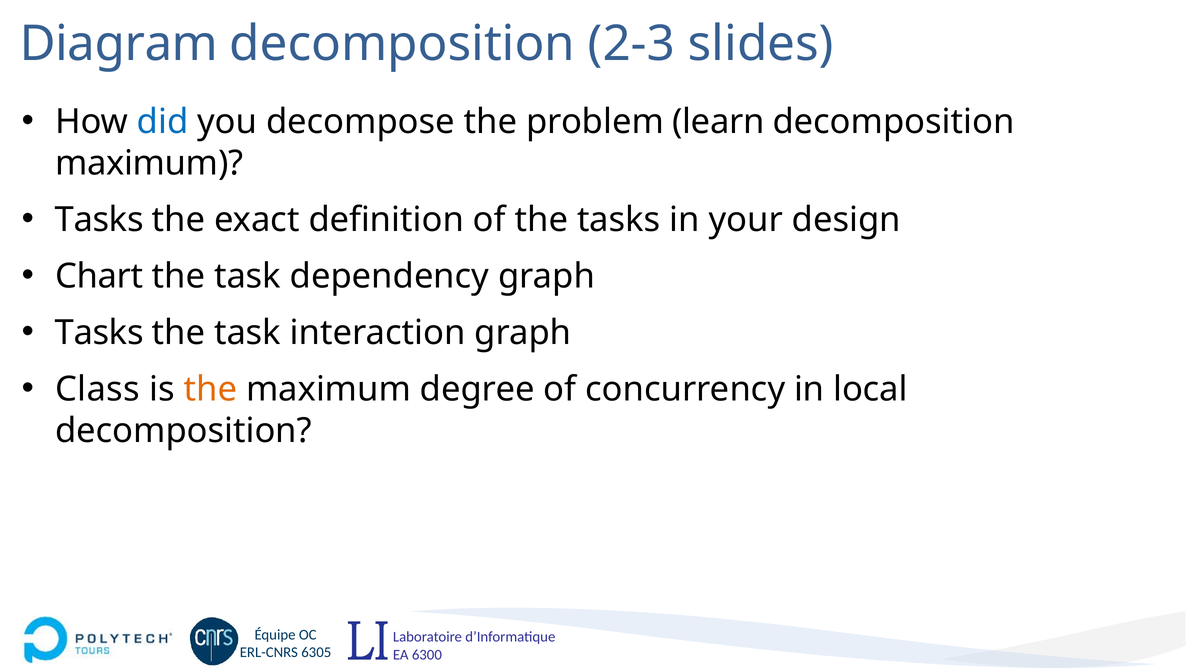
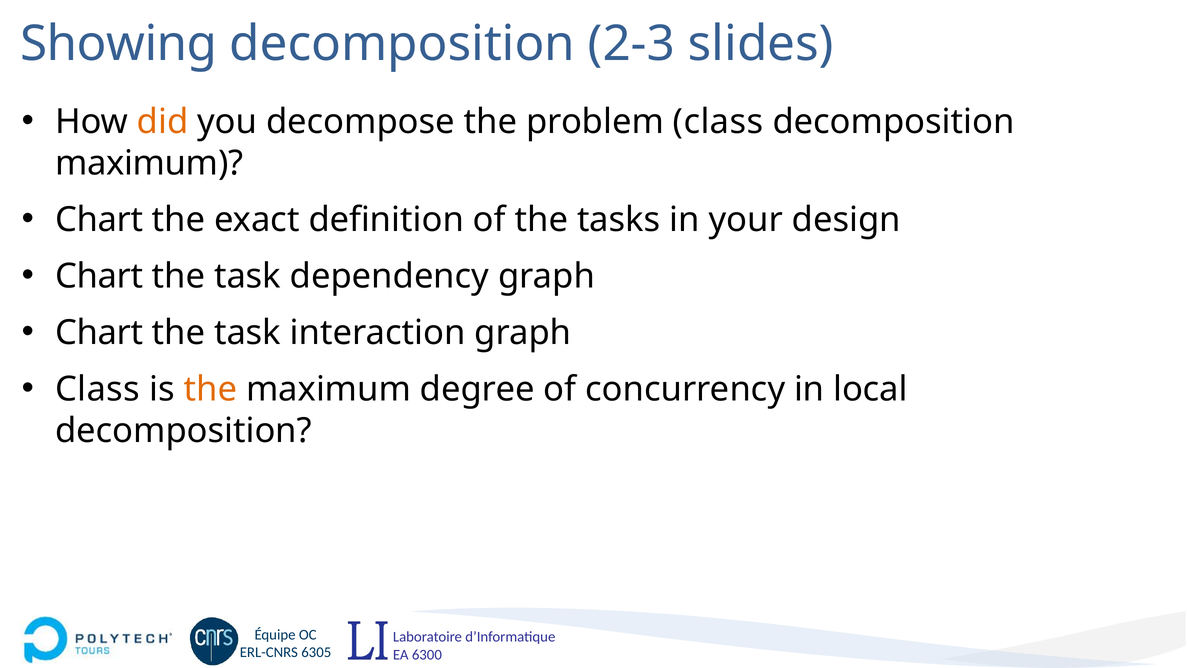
Diagram: Diagram -> Showing (119, 44)
did colour: blue -> orange (163, 122)
problem learn: learn -> class (718, 122)
Tasks: Tasks -> Chart (99, 220)
Tasks: Tasks -> Chart (99, 333)
